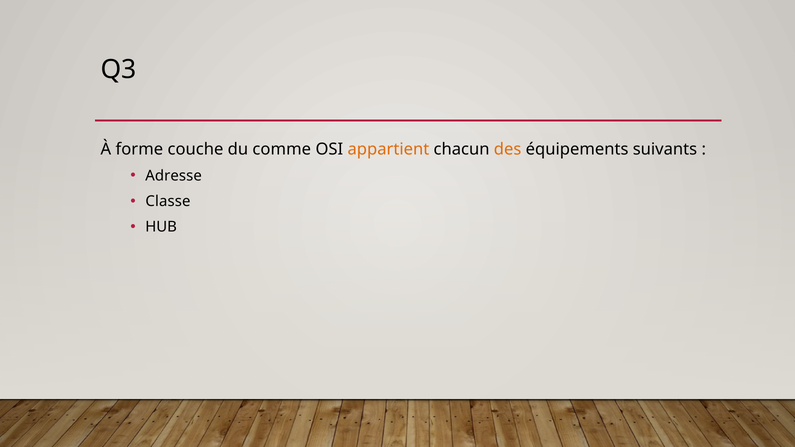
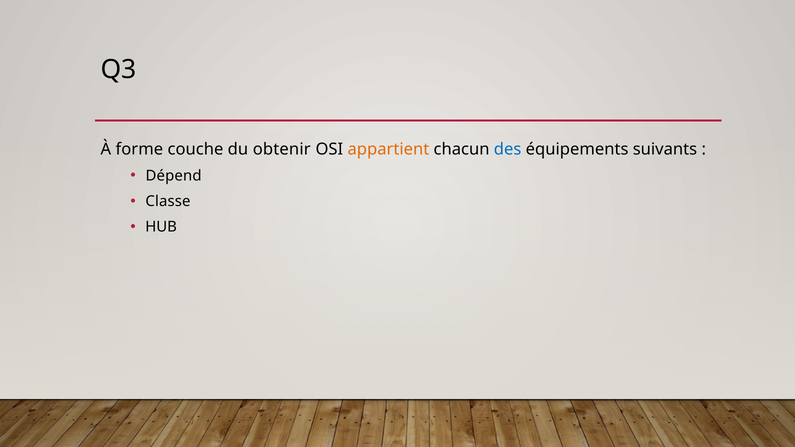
comme: comme -> obtenir (282, 149)
des colour: orange -> blue (508, 149)
Adresse: Adresse -> Dépend (174, 176)
